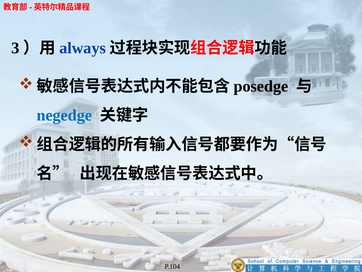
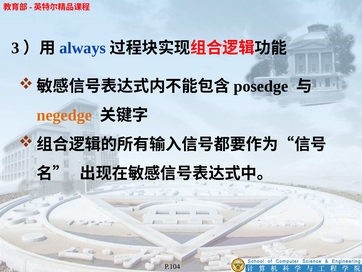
negedge colour: blue -> orange (64, 115)
